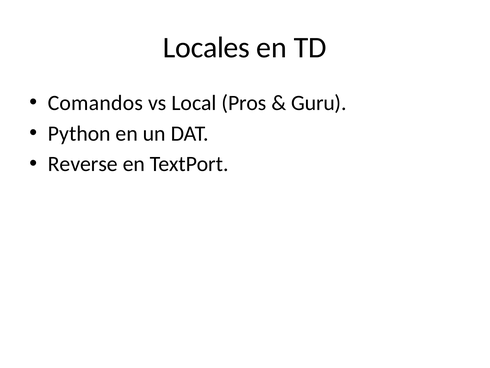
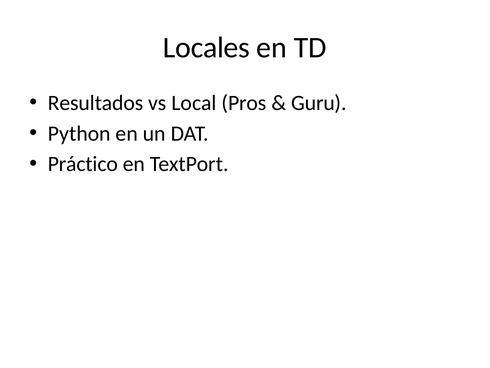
Comandos: Comandos -> Resultados (96, 103)
Reverse: Reverse -> Práctico (83, 164)
